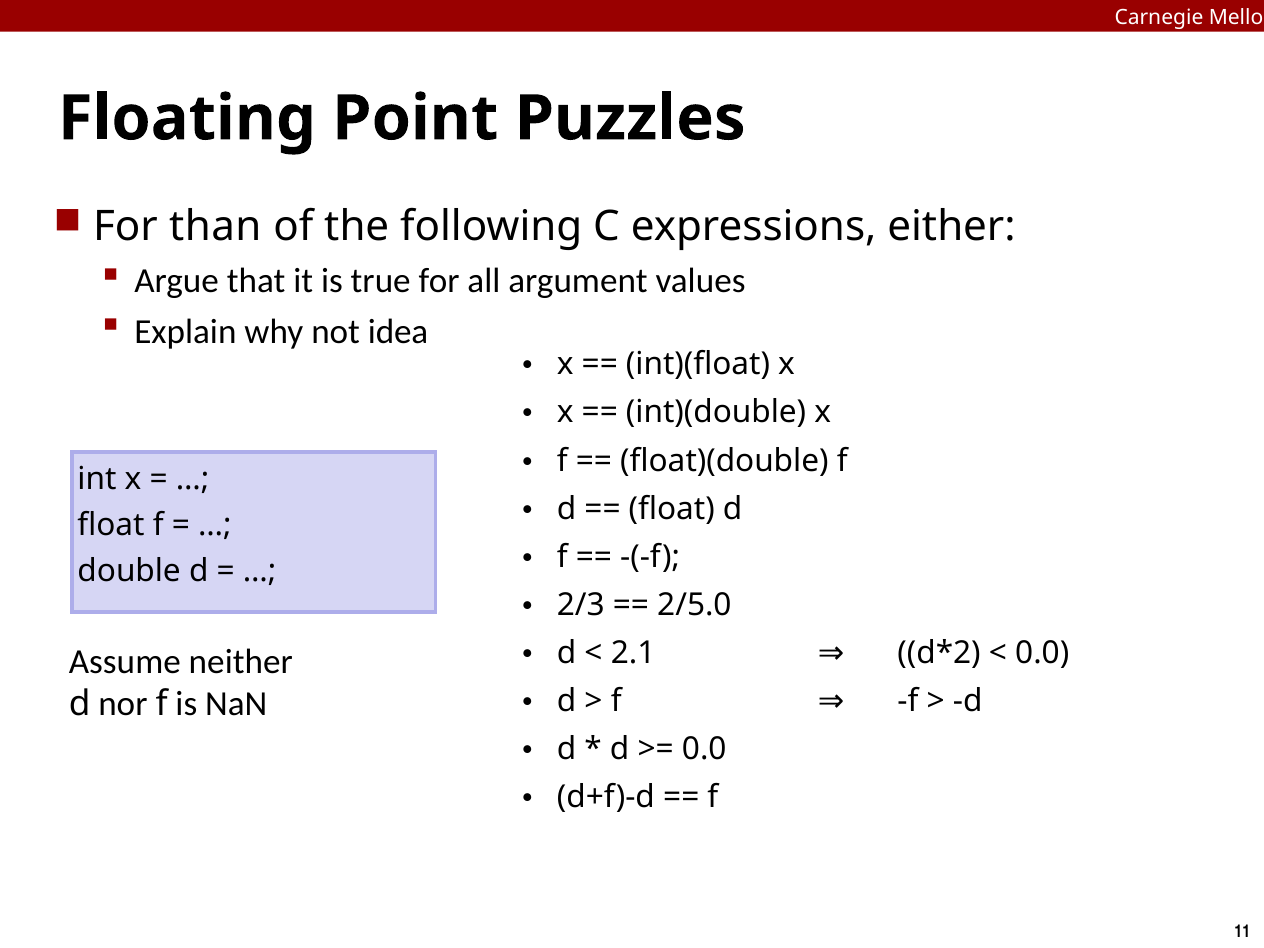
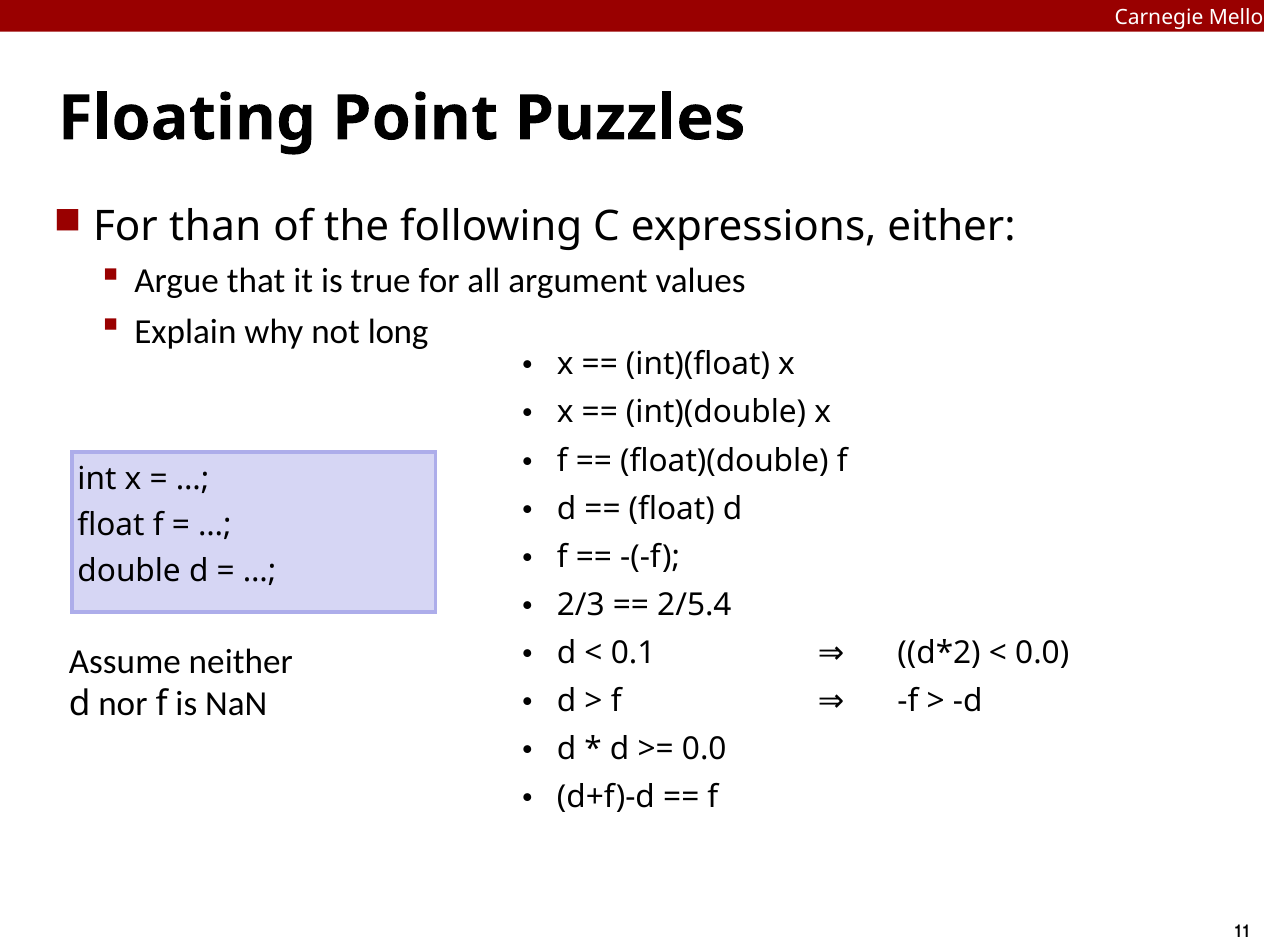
idea: idea -> long (398, 332)
2/5.0: 2/5.0 -> 2/5.4 (694, 605)
2.1: 2.1 -> 0.1 (633, 653)
